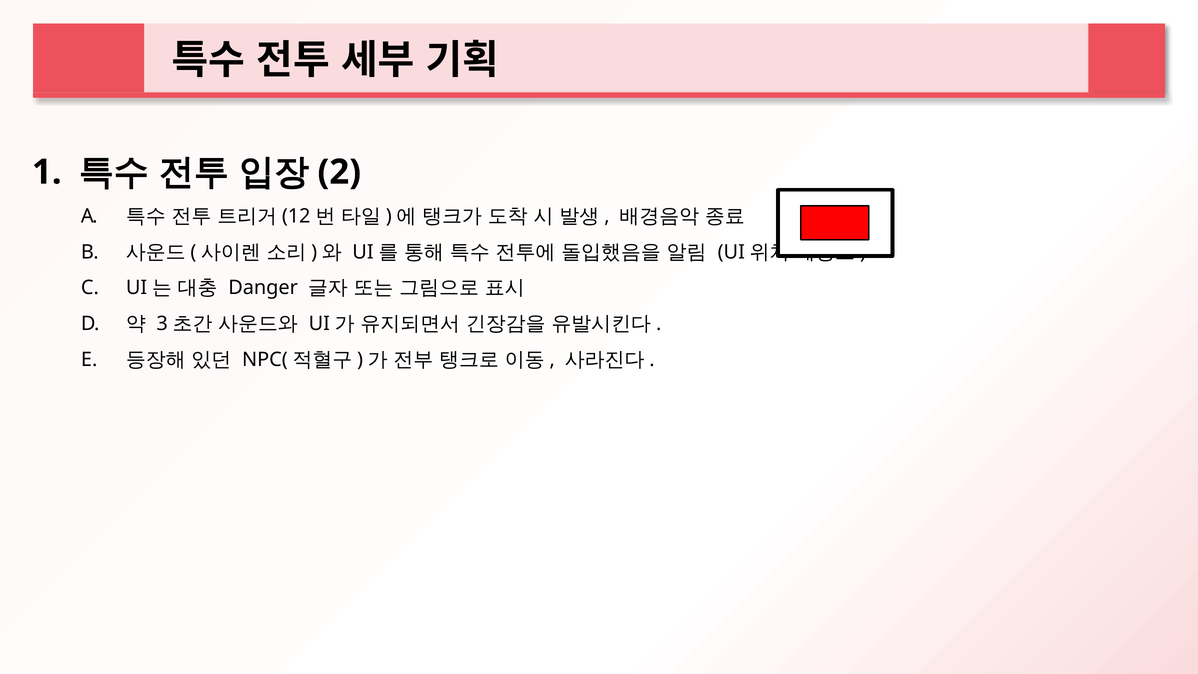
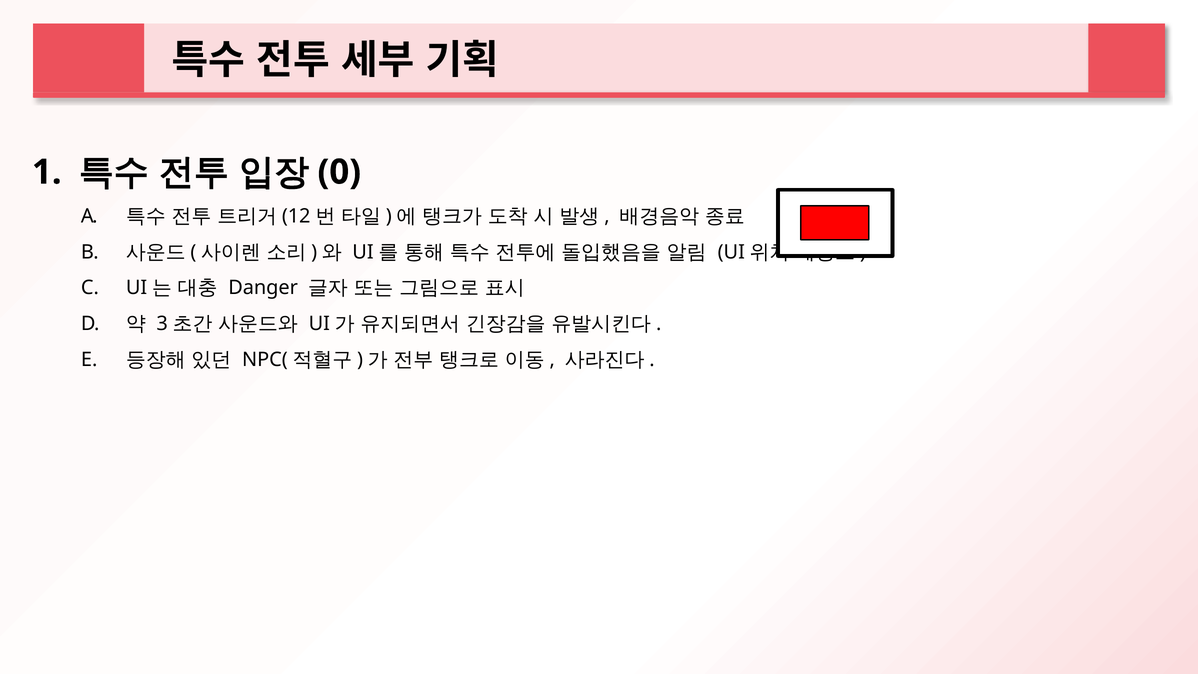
2: 2 -> 0 (339, 172)
